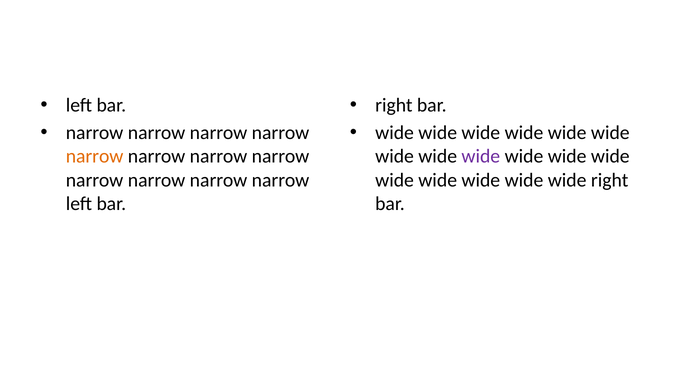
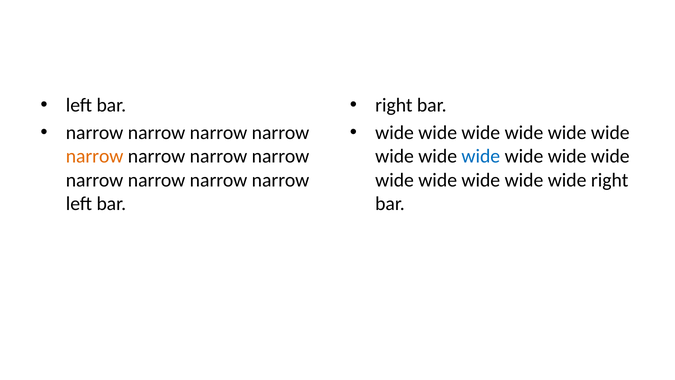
wide colour: purple -> blue (481, 156)
